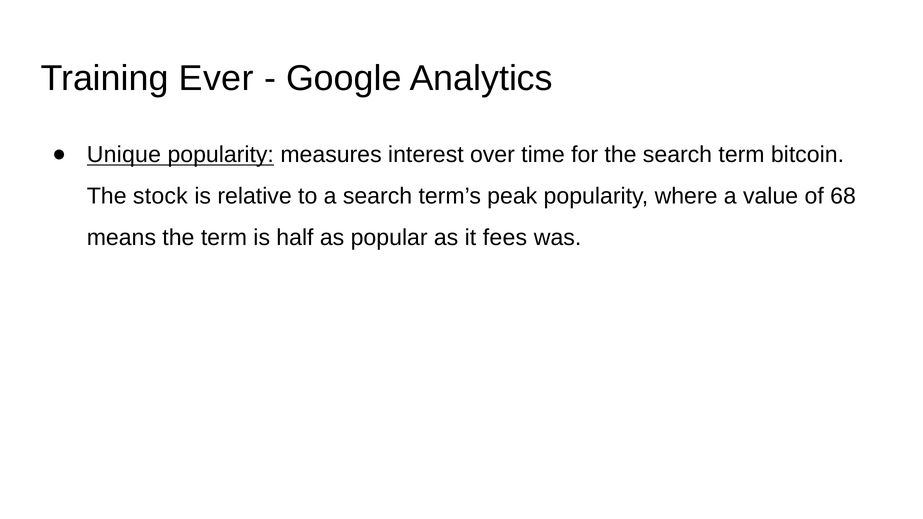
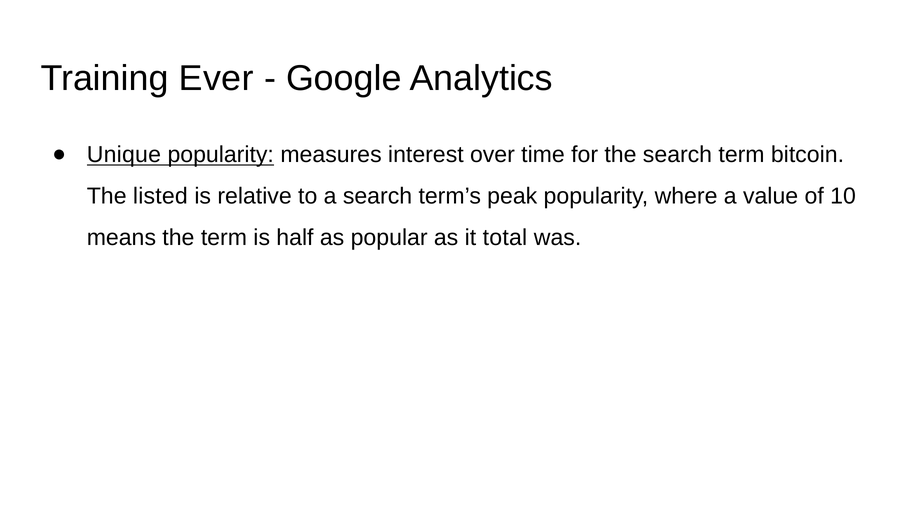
stock: stock -> listed (160, 196)
68: 68 -> 10 (843, 196)
fees: fees -> total (505, 238)
